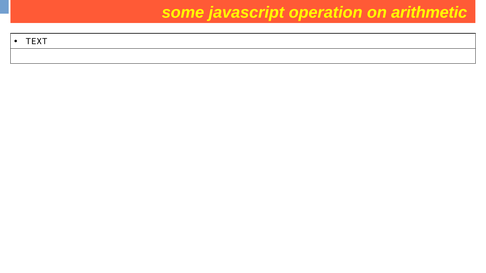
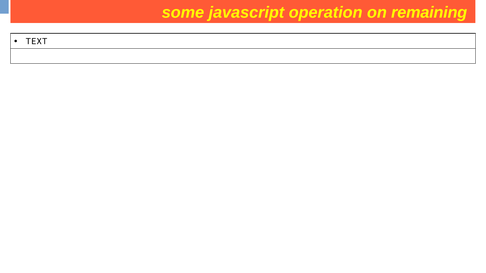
arithmetic: arithmetic -> remaining (429, 13)
